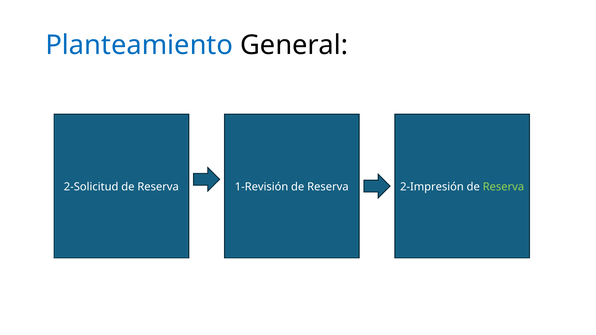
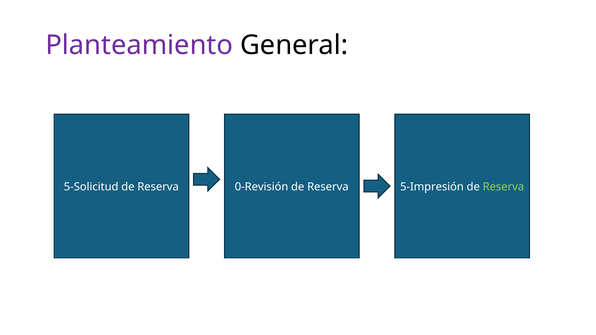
Planteamiento colour: blue -> purple (139, 45)
2-Solicitud: 2-Solicitud -> 5-Solicitud (91, 187)
1-Revisión: 1-Revisión -> 0-Revisión (262, 187)
2-Impresión: 2-Impresión -> 5-Impresión (432, 187)
